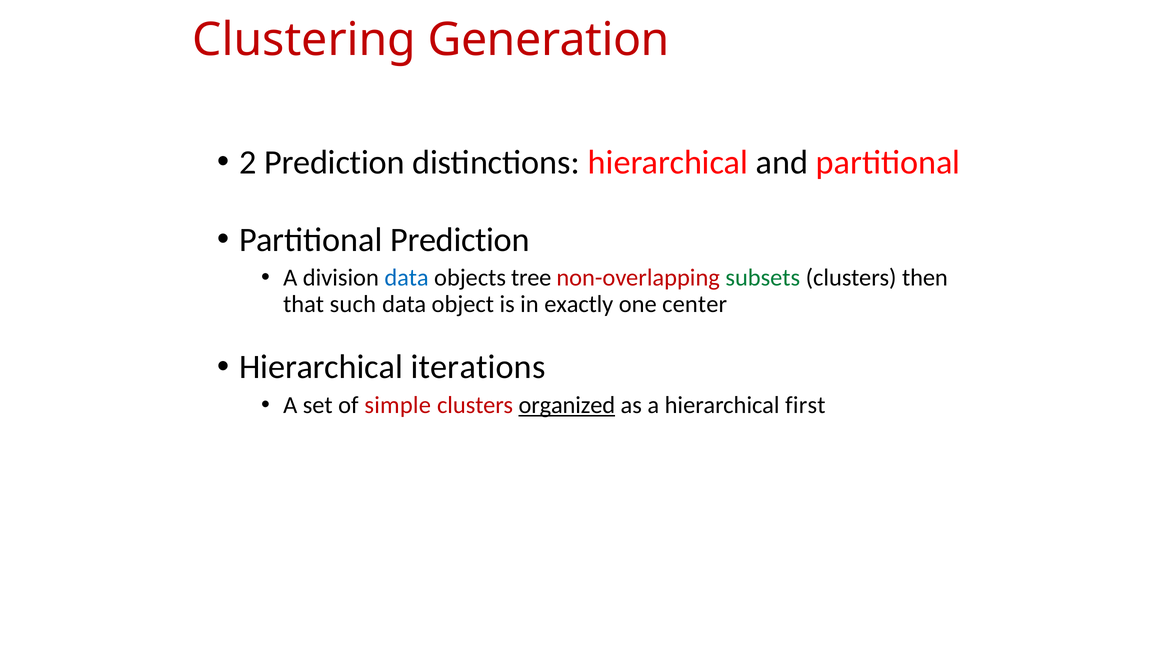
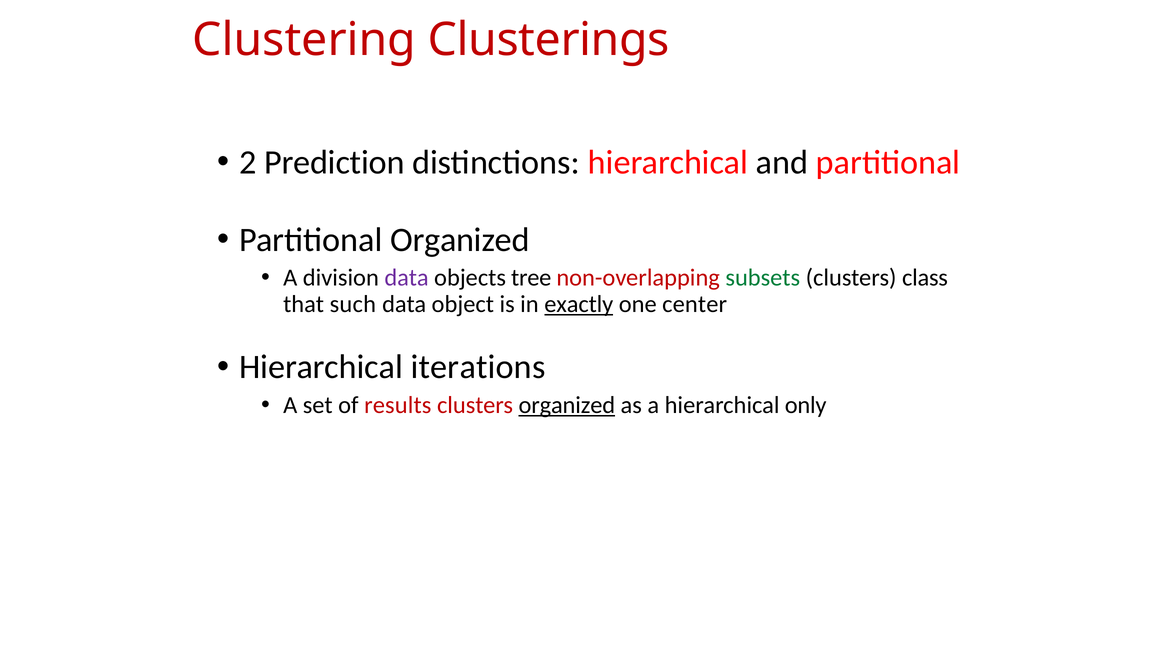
Generation: Generation -> Clusterings (549, 40)
Partitional Prediction: Prediction -> Organized (460, 240)
data colour: blue -> purple (407, 278)
then: then -> class (925, 278)
exactly underline: none -> present (579, 304)
simple: simple -> results (398, 405)
first: first -> only (806, 405)
